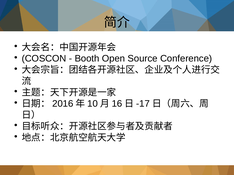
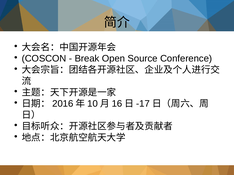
Booth: Booth -> Break (87, 59)
